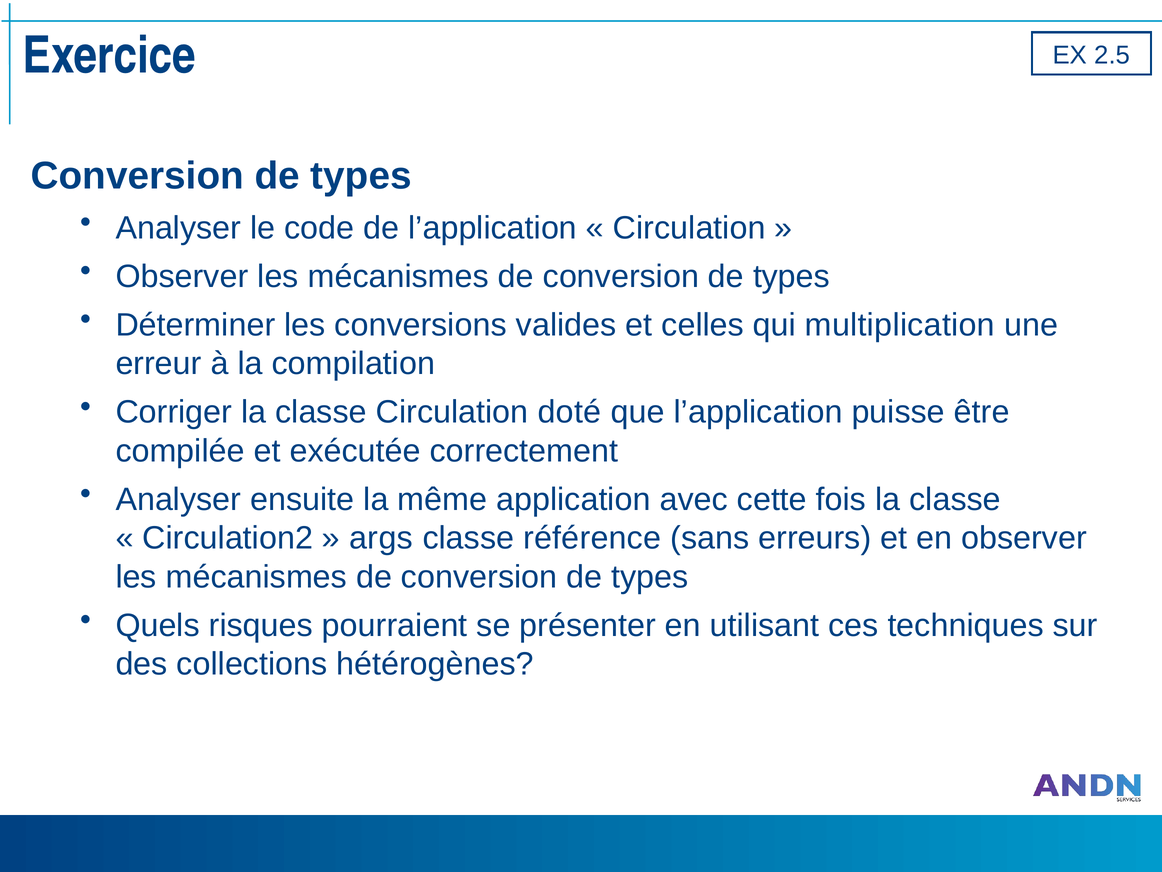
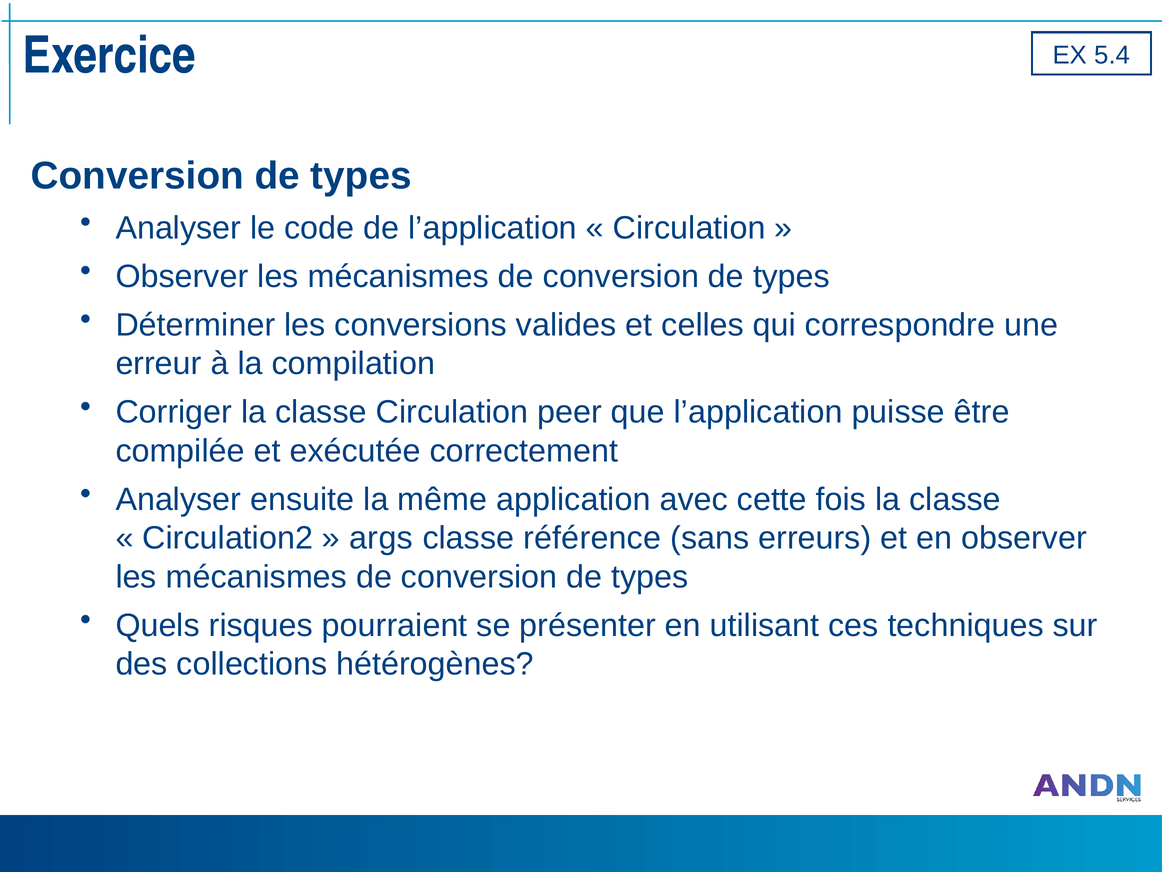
2.5: 2.5 -> 5.4 (1112, 55)
multiplication: multiplication -> correspondre (900, 325)
doté: doté -> peer (570, 412)
